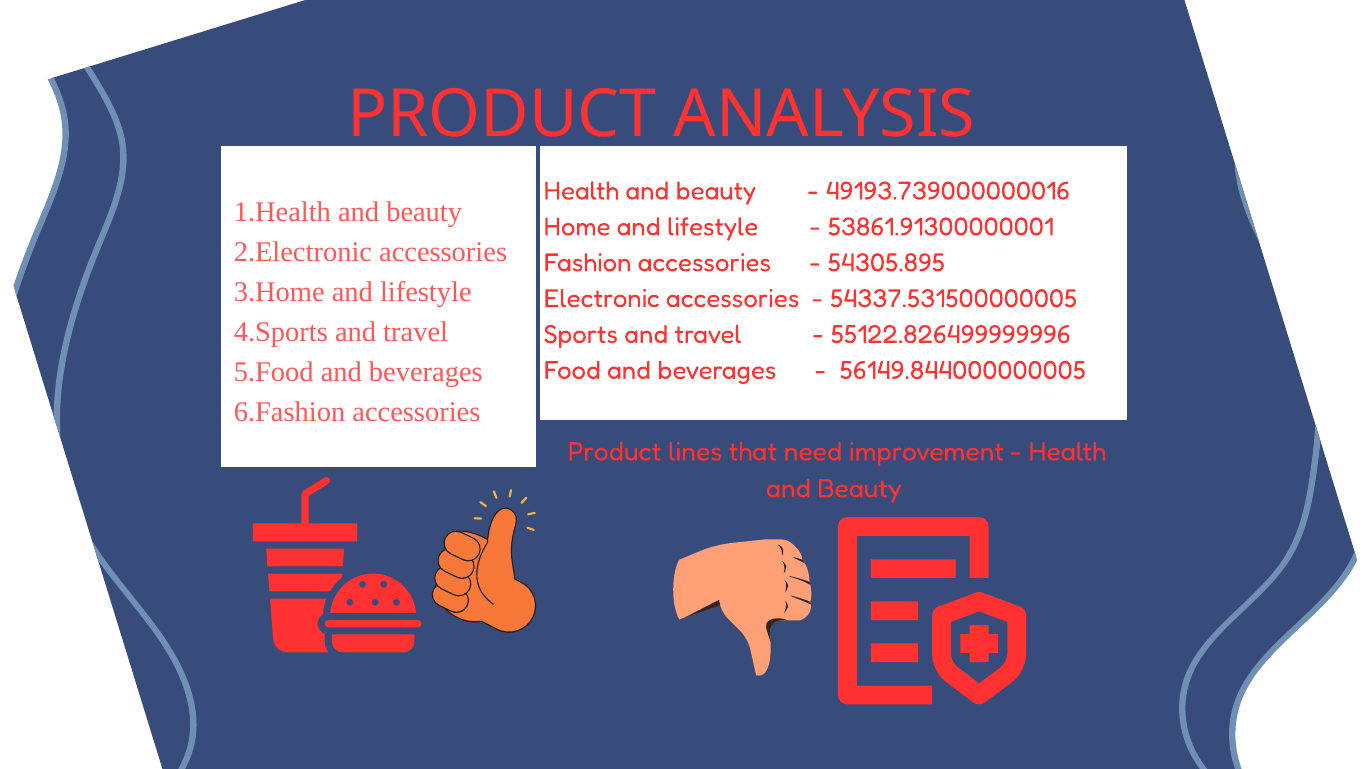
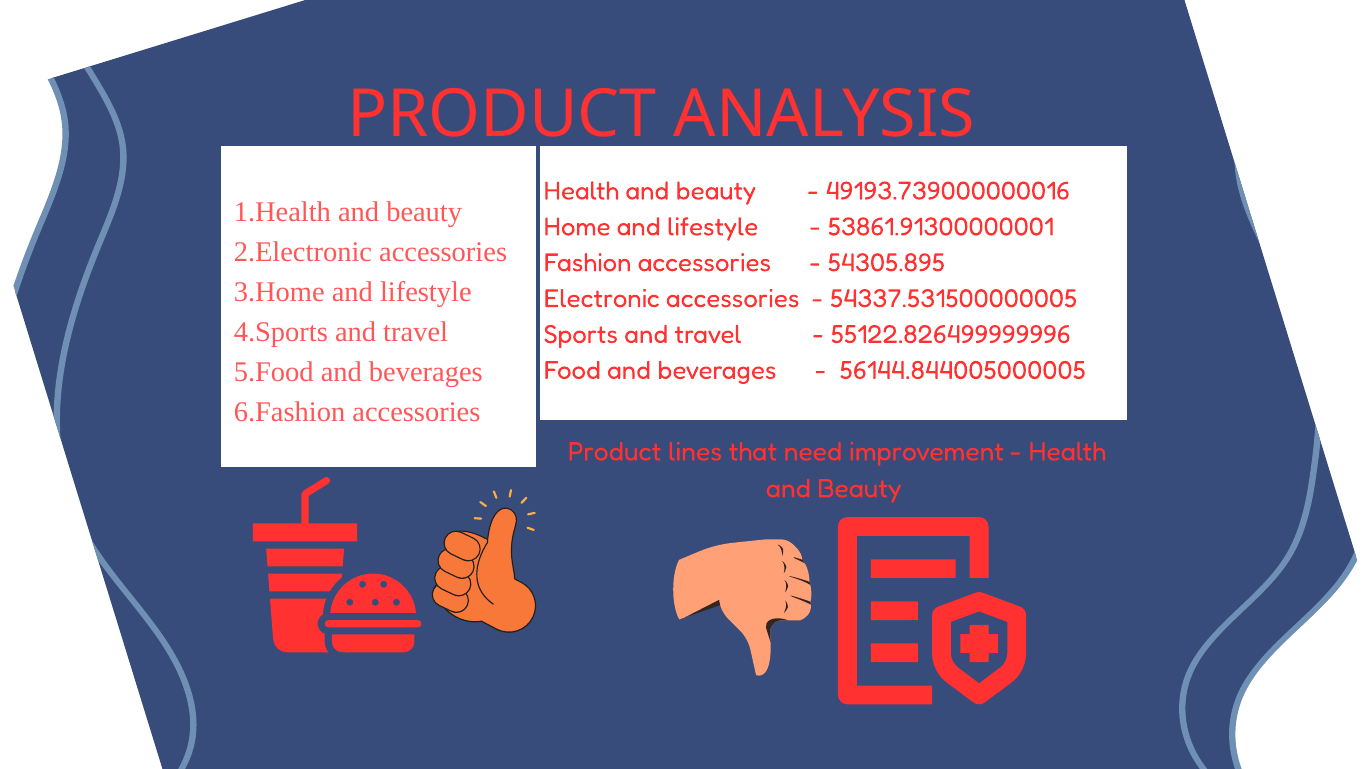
56149.844000000005: 56149.844000000005 -> 56144.844005000005 (963, 370)
